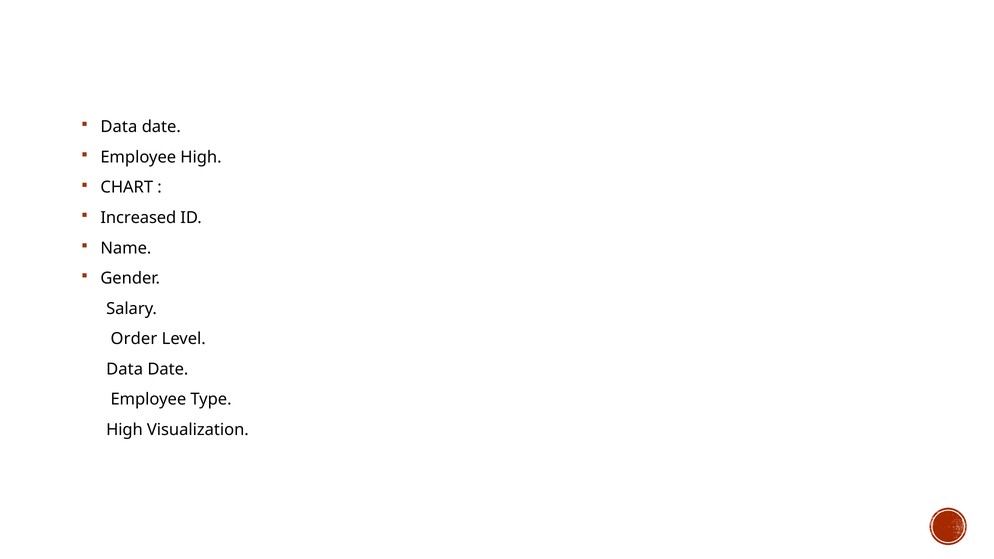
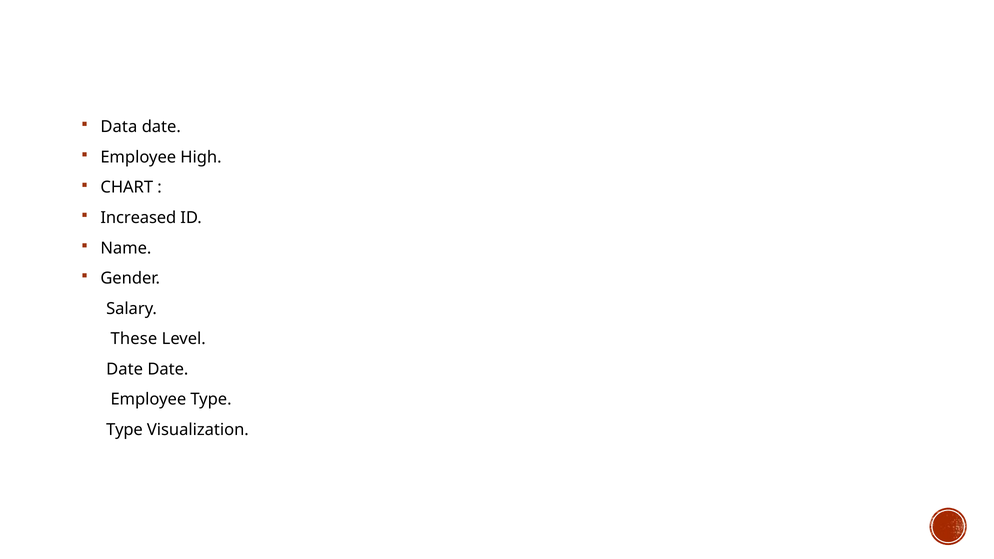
Order: Order -> These (134, 339)
Data: Data -> Date (125, 369)
High: High -> Type (124, 430)
